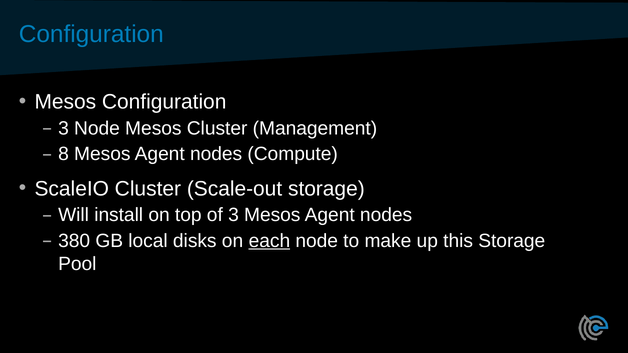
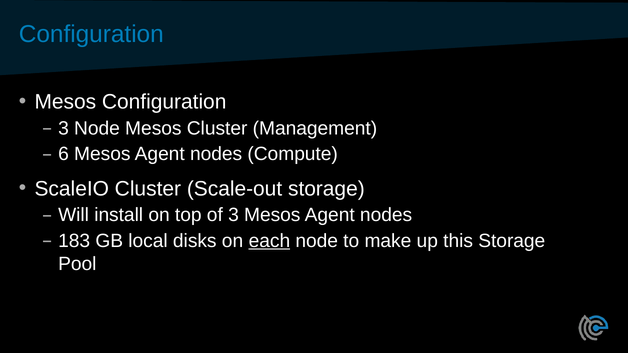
8: 8 -> 6 (64, 154)
380: 380 -> 183 (74, 241)
